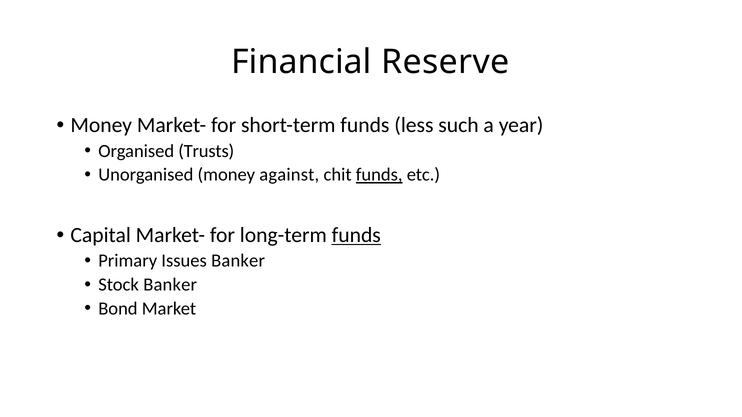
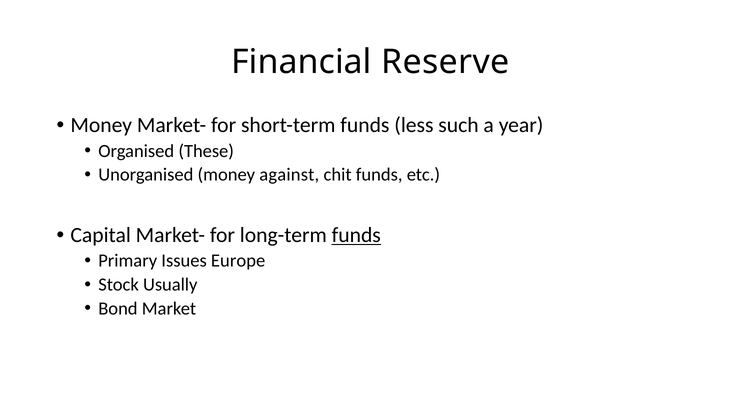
Trusts: Trusts -> These (206, 151)
funds underline: present -> none (379, 175)
Issues Banker: Banker -> Europe (238, 261)
Stock Banker: Banker -> Usually (170, 285)
